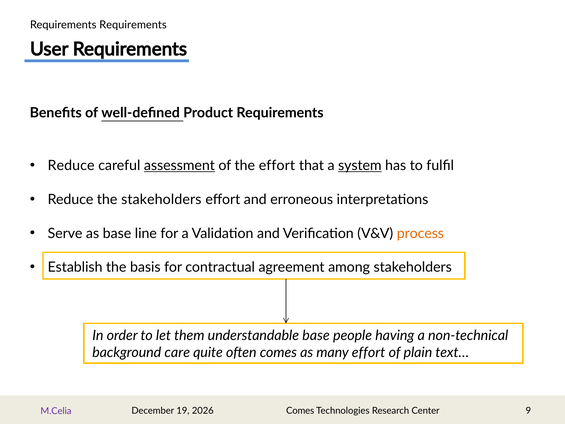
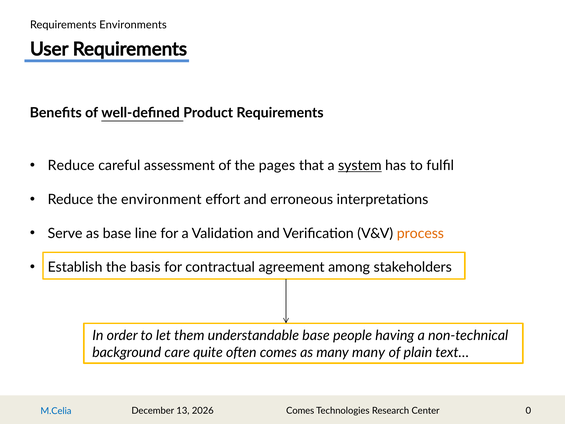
Requirements Requirements: Requirements -> Environments (133, 25)
assessment underline: present -> none (179, 165)
the effort: effort -> pages (277, 165)
the stakeholders: stakeholders -> environment (161, 199)
many effort: effort -> many (369, 352)
19: 19 -> 13 (183, 411)
9: 9 -> 0 (528, 411)
M.Celia colour: purple -> blue (56, 411)
